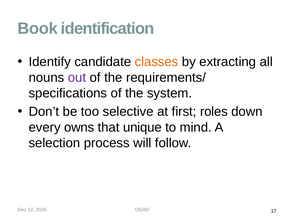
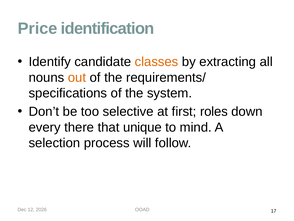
Book: Book -> Price (38, 28)
out colour: purple -> orange (77, 77)
owns: owns -> there (79, 127)
